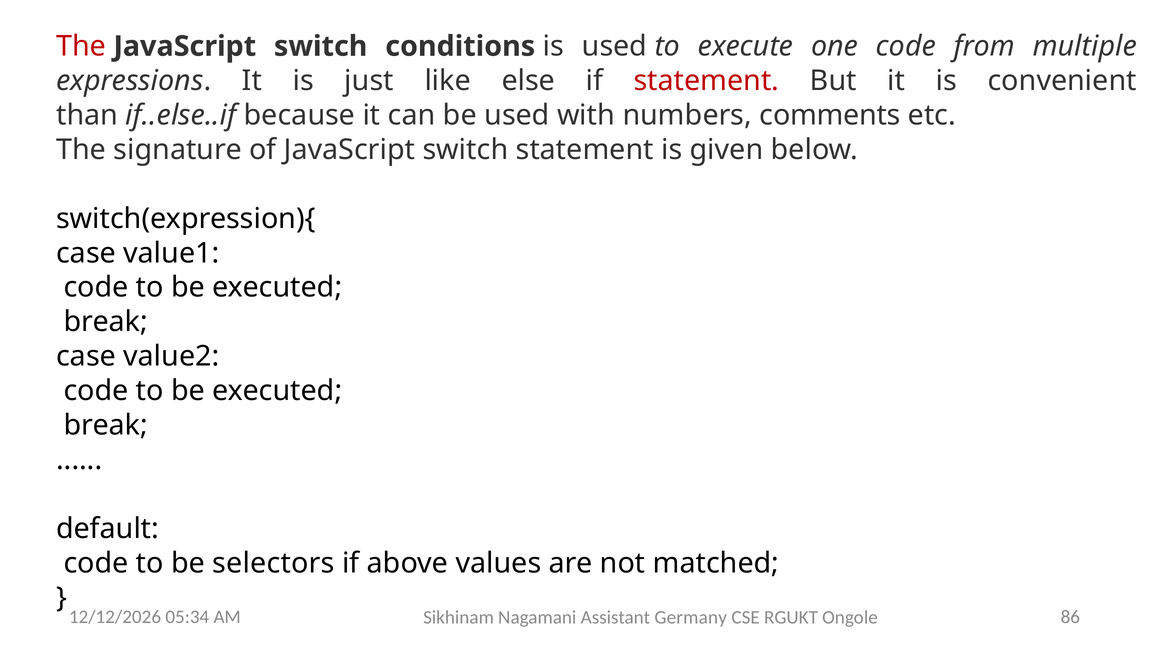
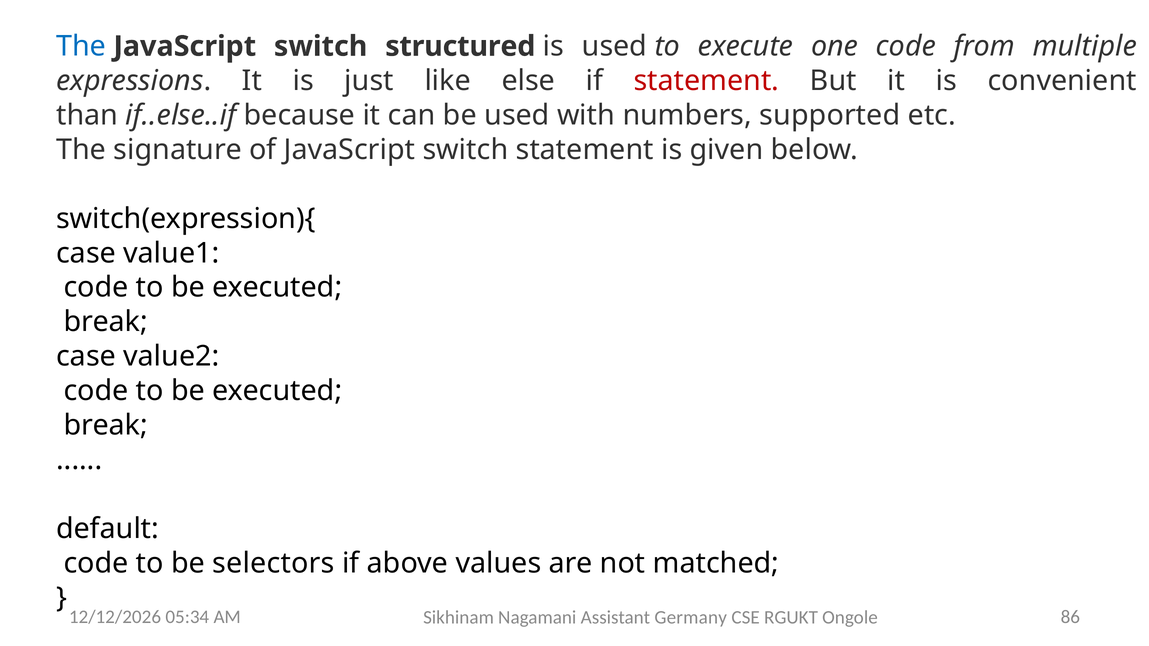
The colour: red -> blue (81, 46)
conditions: conditions -> structured (460, 46)
comments: comments -> supported (830, 115)
